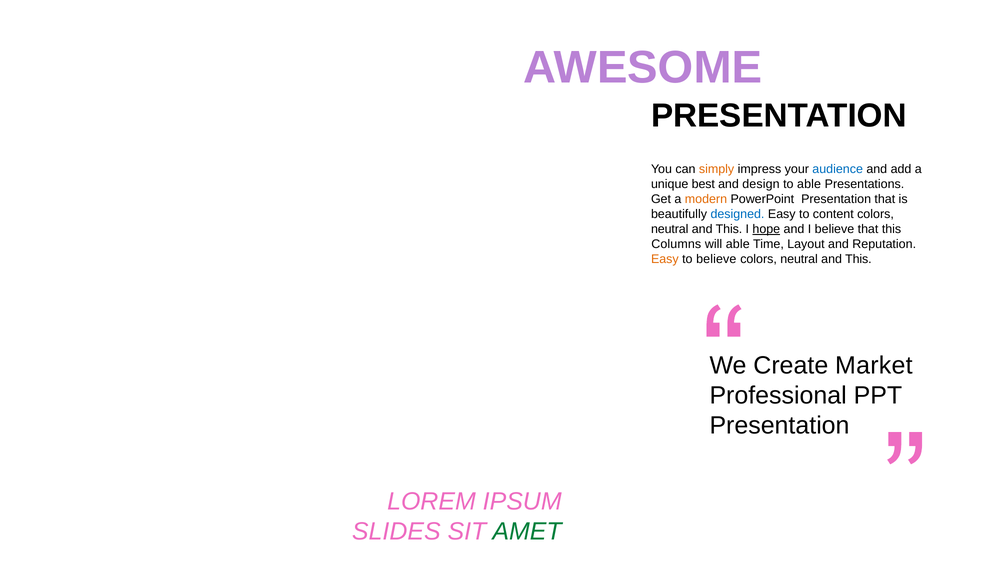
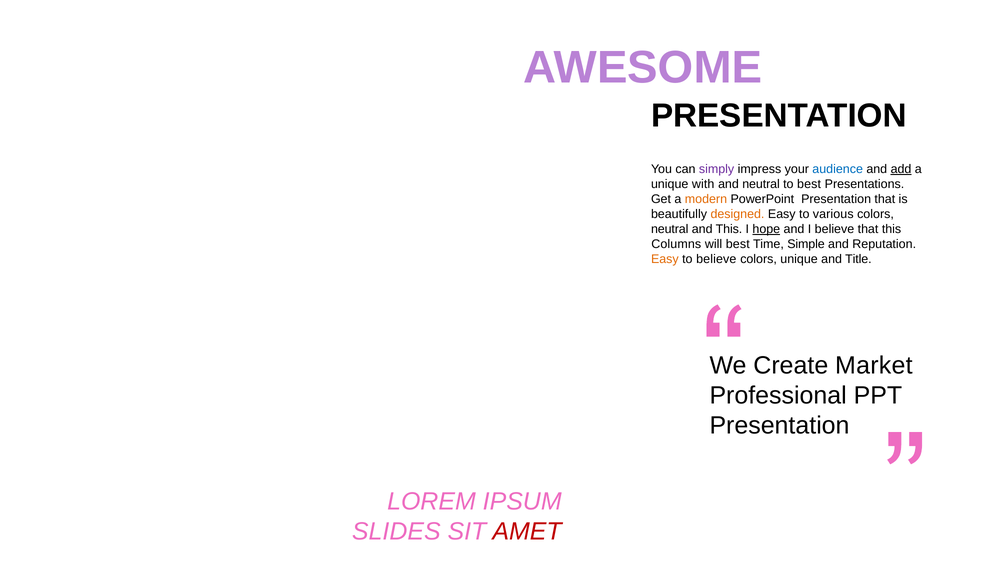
simply colour: orange -> purple (717, 169)
add underline: none -> present (901, 169)
best: best -> with (703, 184)
and design: design -> neutral (761, 184)
to able: able -> best (809, 184)
designed colour: blue -> orange (737, 214)
content: content -> various (833, 214)
will able: able -> best (738, 244)
Layout: Layout -> Simple (806, 244)
neutral: neutral -> unique (799, 259)
This: This -> Title (858, 259)
AMET colour: green -> red (527, 531)
